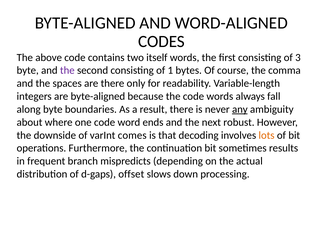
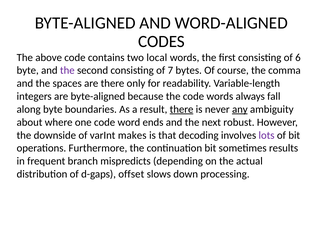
itself: itself -> local (157, 57)
3: 3 -> 6 (298, 57)
1: 1 -> 7 (170, 70)
there underline: none -> present (182, 109)
comes: comes -> makes (132, 135)
lots colour: orange -> purple (267, 135)
